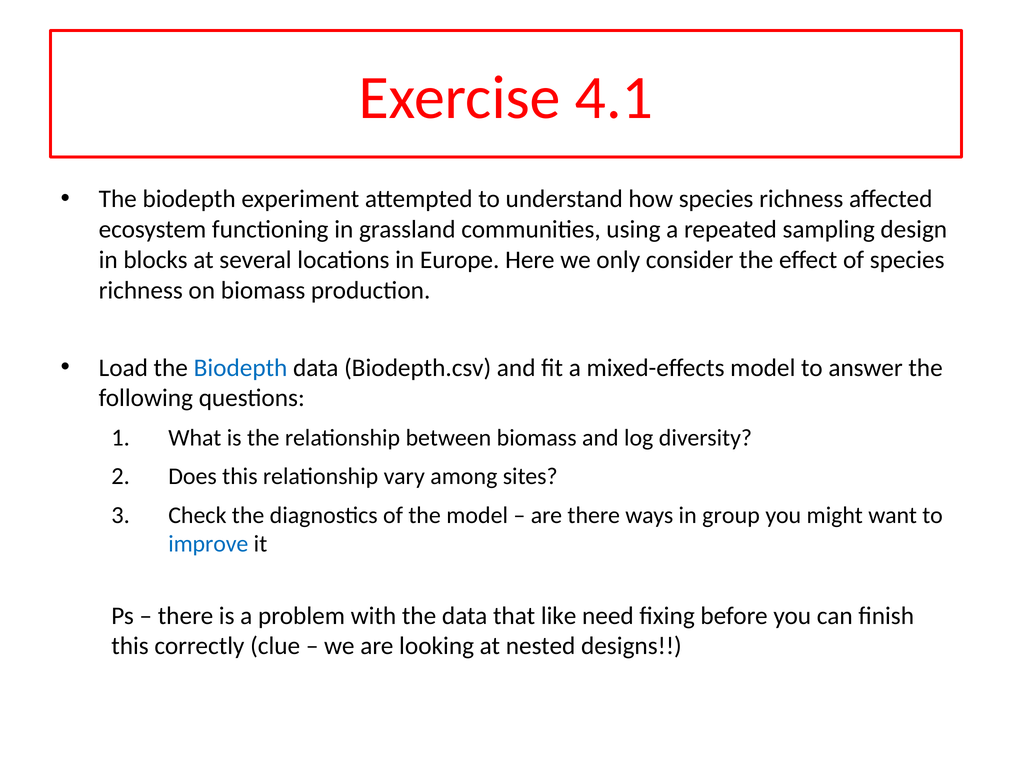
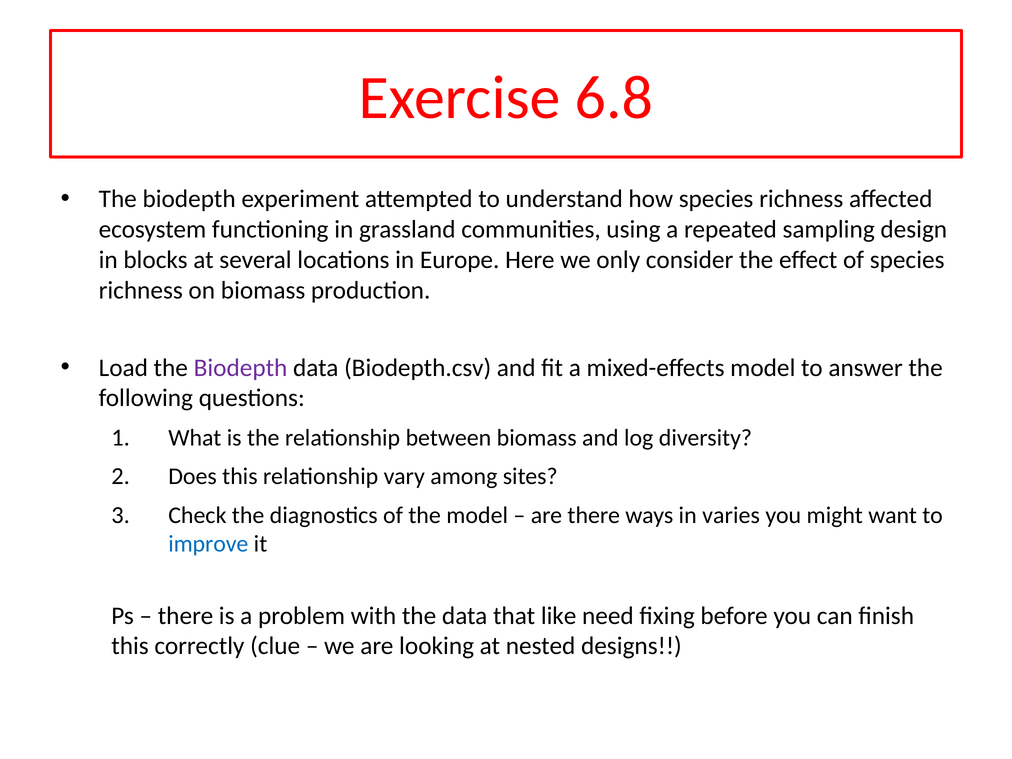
4.1: 4.1 -> 6.8 (614, 98)
Biodepth colour: blue -> purple (241, 368)
group: group -> varies (731, 515)
